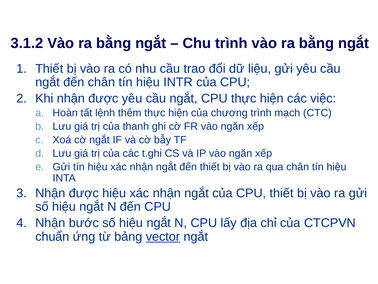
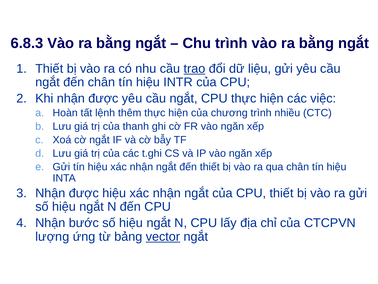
3.1.2: 3.1.2 -> 6.8.3 (27, 43)
trao underline: none -> present (195, 68)
mạch: mạch -> nhiều (287, 113)
chuẩn: chuẩn -> lượng (52, 236)
